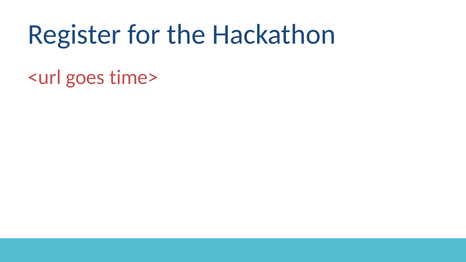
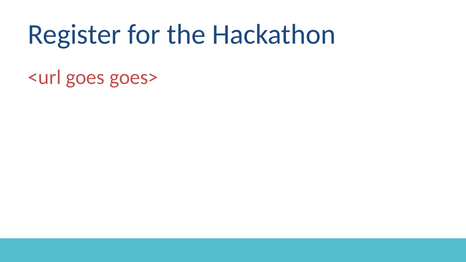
time>: time> -> goes> (134, 77)
